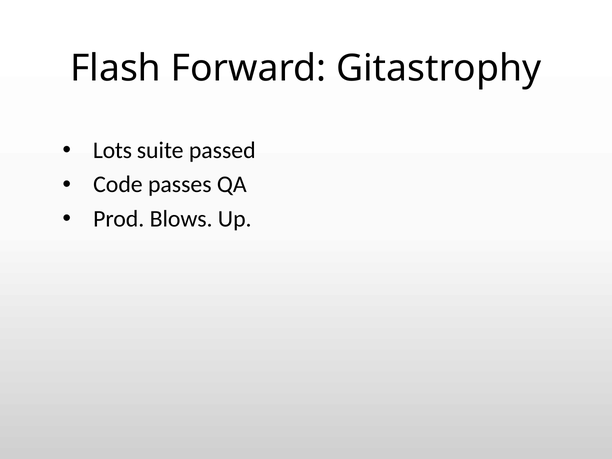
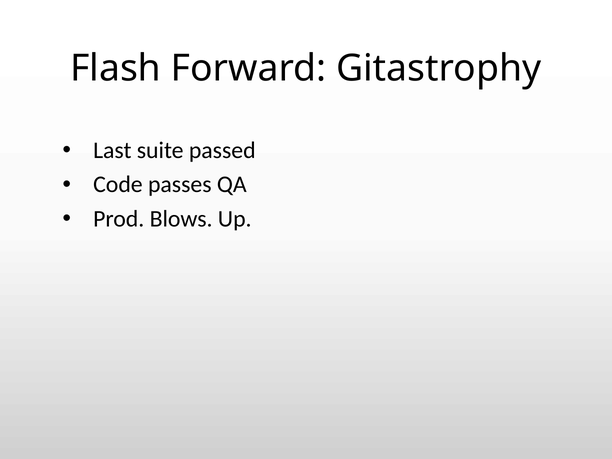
Lots: Lots -> Last (112, 150)
